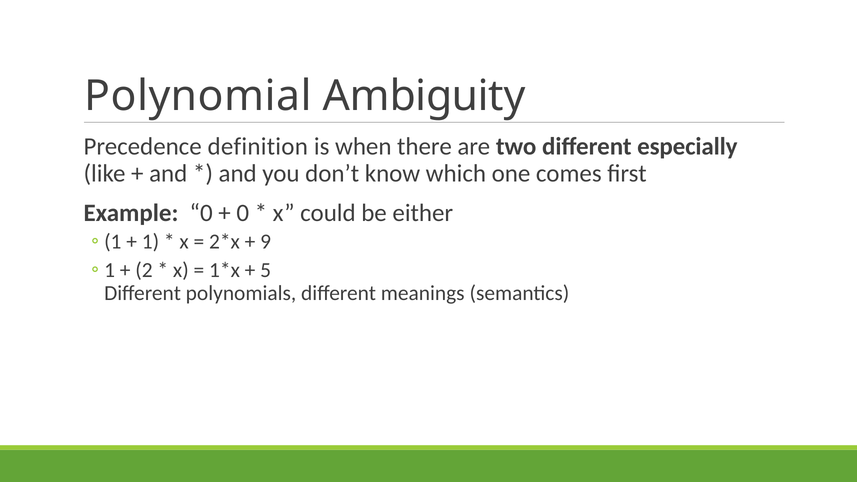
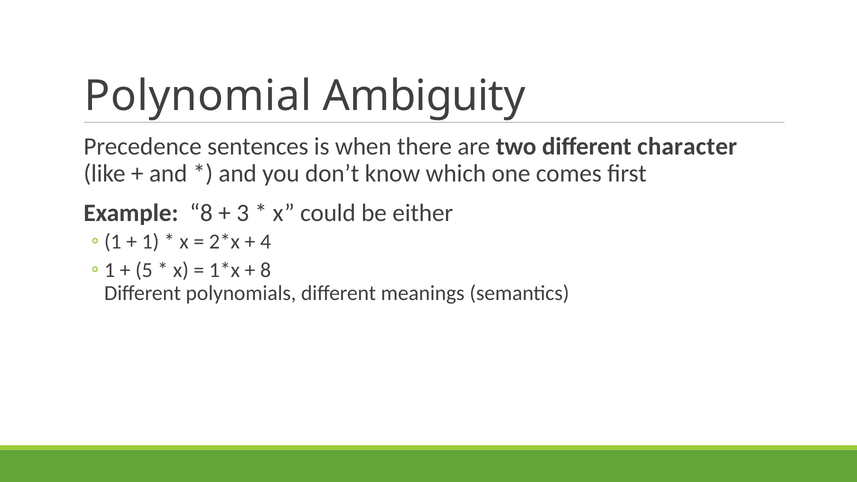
definition: definition -> sentences (258, 146)
especially: especially -> character (687, 146)
Example 0: 0 -> 8 (201, 213)
0: 0 -> 3 (243, 213)
9: 9 -> 4 (266, 241)
2: 2 -> 5 (144, 270)
5: 5 -> 8 (266, 270)
